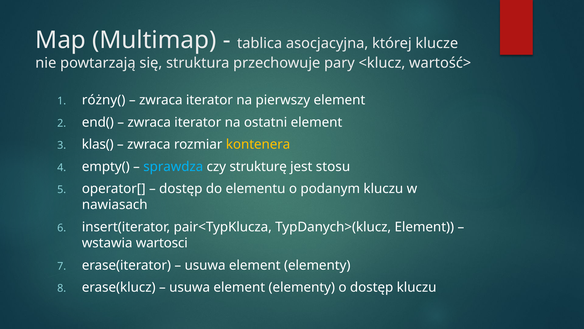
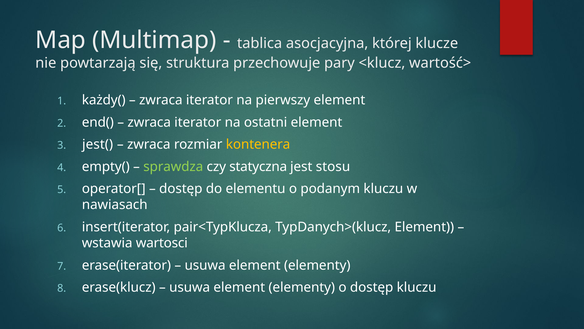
różny(: różny( -> każdy( (104, 100)
klas(: klas( -> jest( (98, 144)
sprawdza colour: light blue -> light green (173, 166)
strukturę: strukturę -> statyczna (258, 166)
